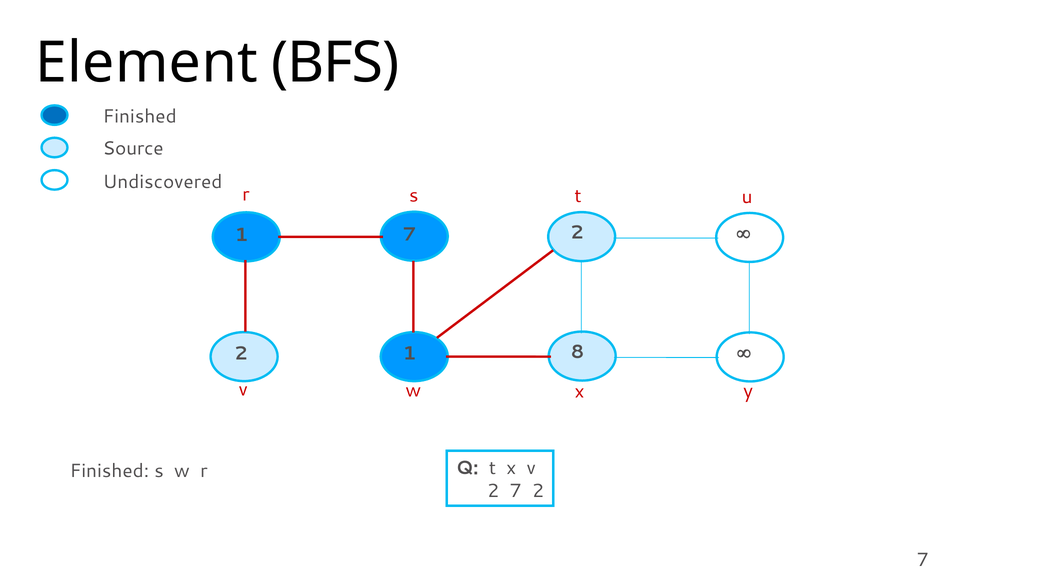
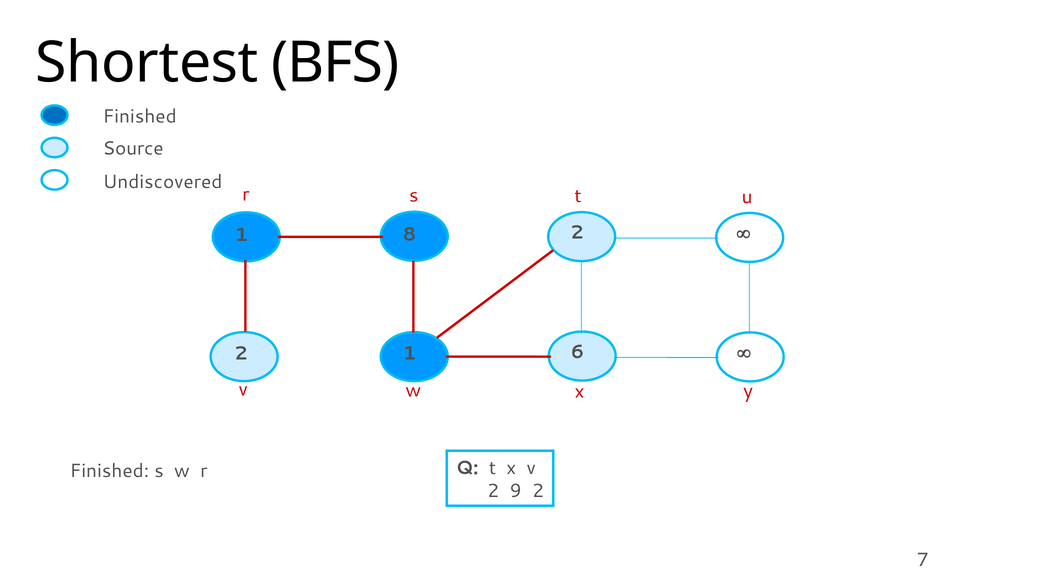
Element: Element -> Shortest (147, 63)
1 7: 7 -> 8 (410, 235)
8: 8 -> 6 (577, 352)
7: 7 -> 9 (516, 491)
